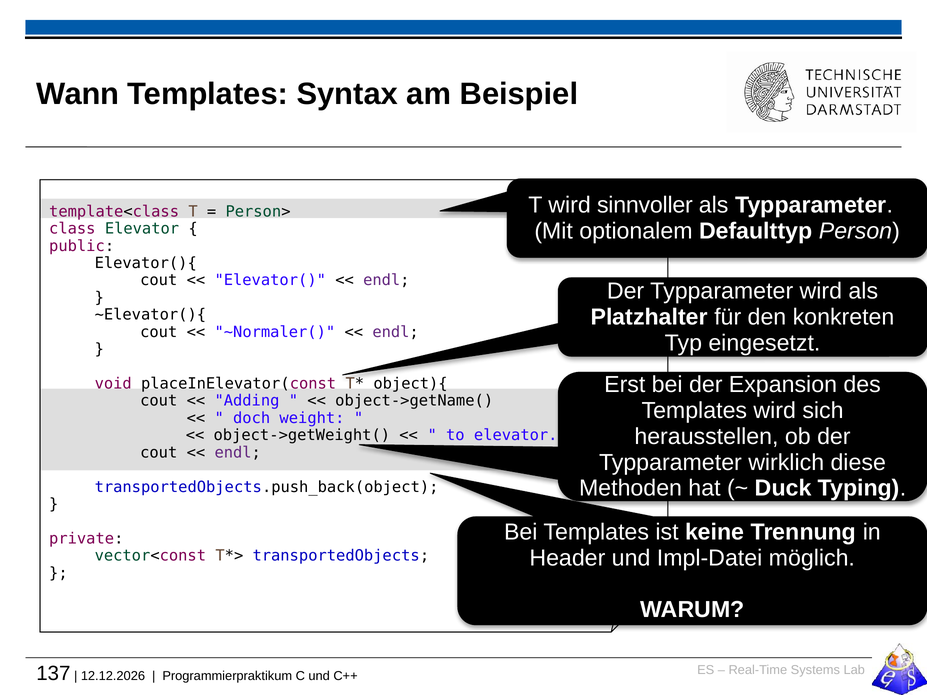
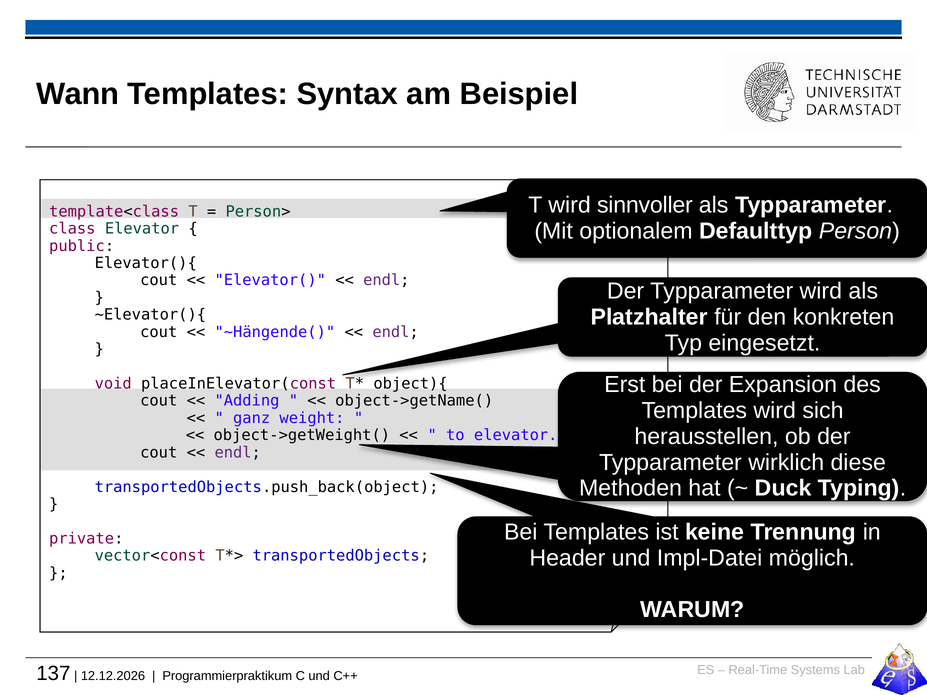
~Normaler(: ~Normaler( -> ~Hängende( (275, 332)
doch: doch -> ganz (252, 418)
